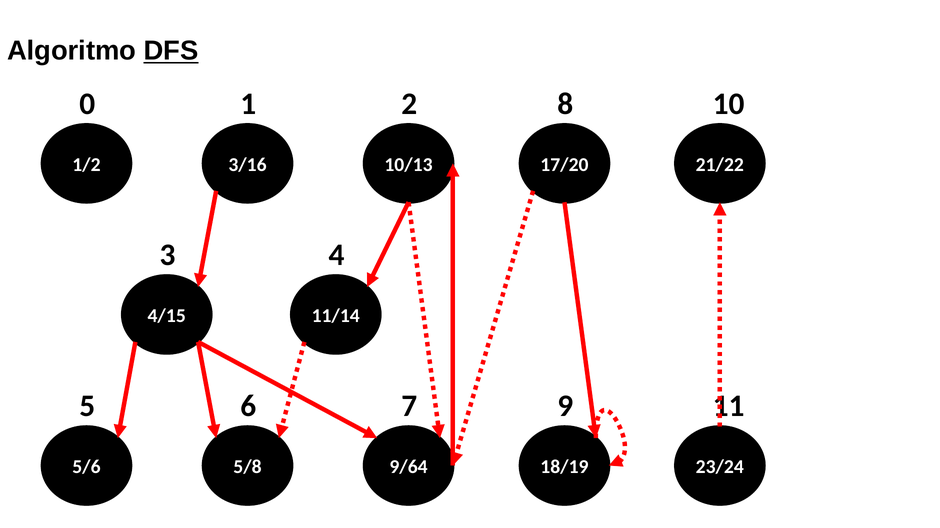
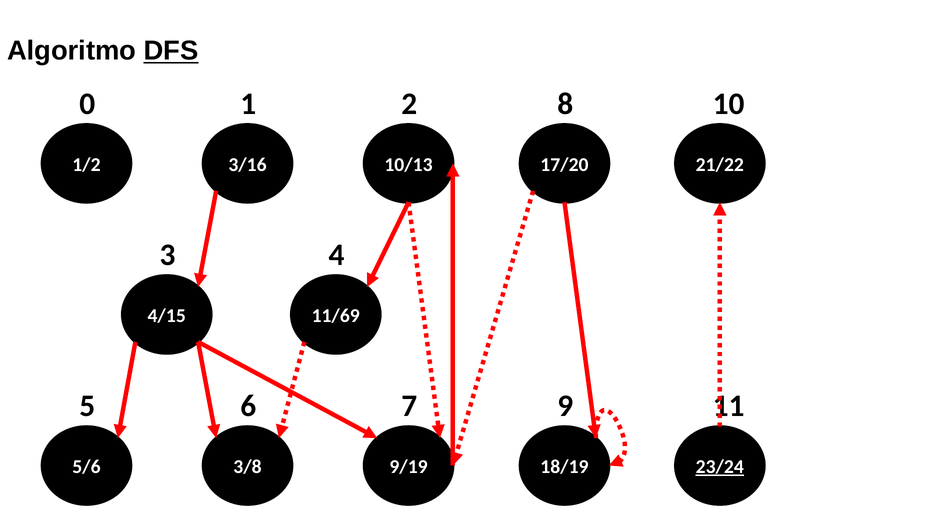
11/14: 11/14 -> 11/69 (336, 316)
5/8: 5/8 -> 3/8 (247, 468)
9/64: 9/64 -> 9/19 (409, 468)
23/24 underline: none -> present (720, 468)
